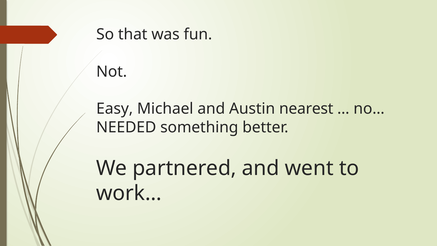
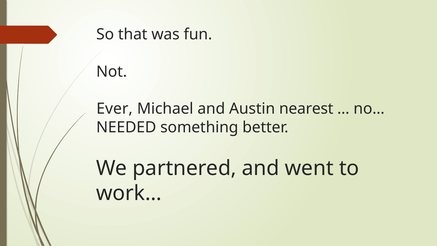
Easy: Easy -> Ever (115, 109)
